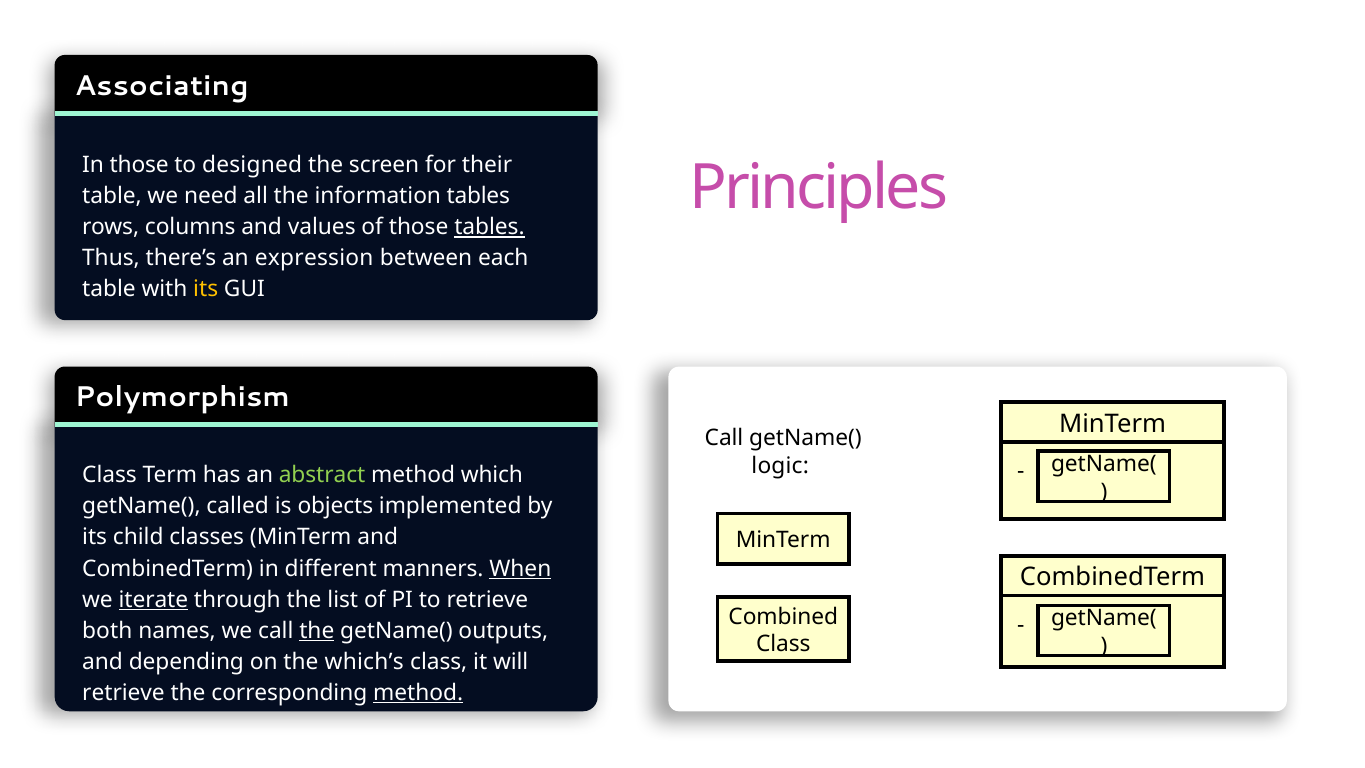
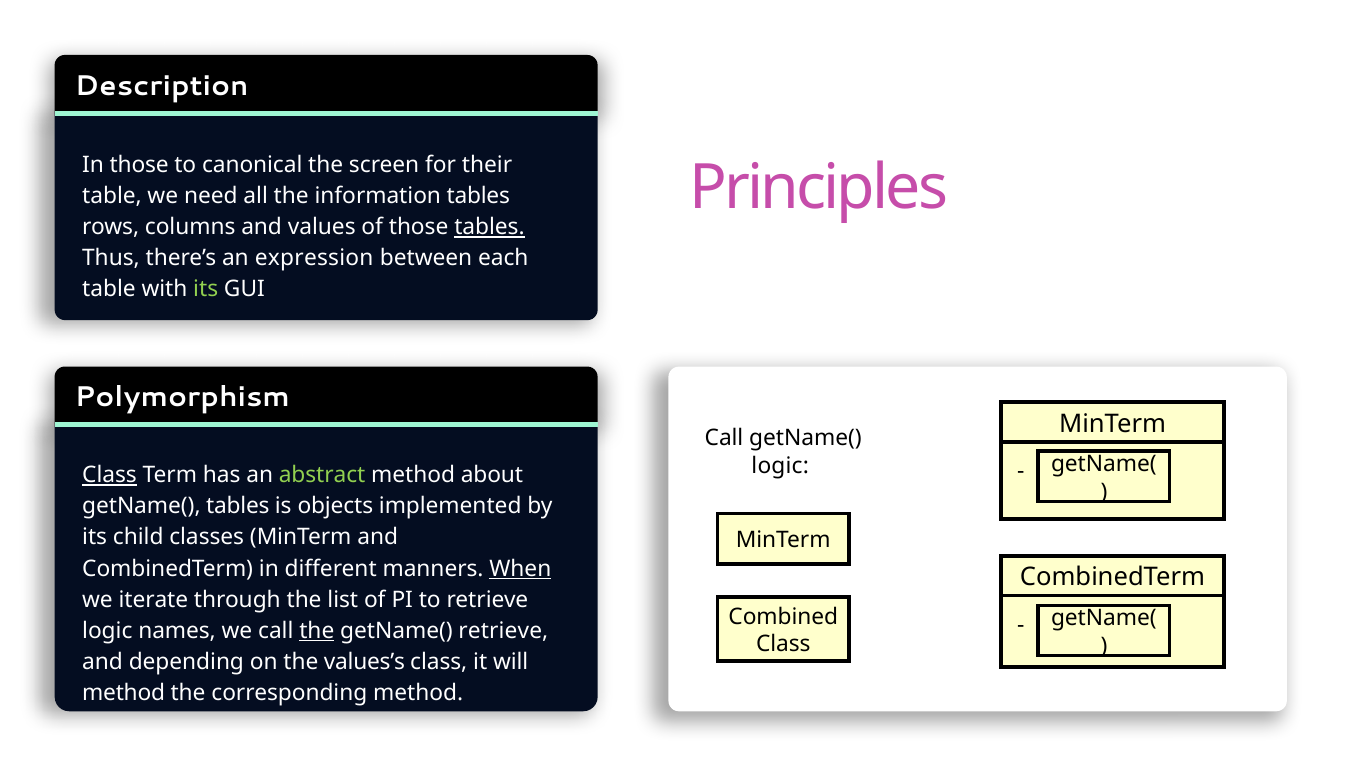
Associating: Associating -> Description (162, 86)
designed: designed -> canonical (252, 165)
its colour: yellow -> light green (206, 289)
Class underline: none -> present (110, 475)
which: which -> about (492, 475)
getName( called: called -> tables (238, 506)
iterate underline: present -> none (153, 599)
both: both -> logic (107, 631)
getName( outputs: outputs -> retrieve (503, 631)
which’s: which’s -> values’s (364, 662)
retrieve: retrieve -> method (124, 693)
method underline: present -> none (418, 693)
